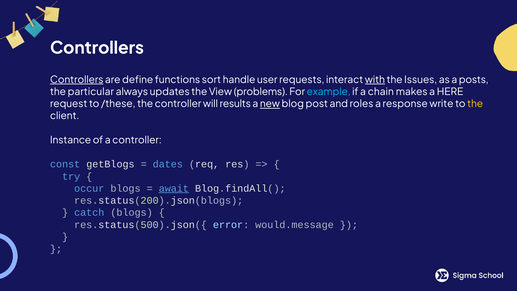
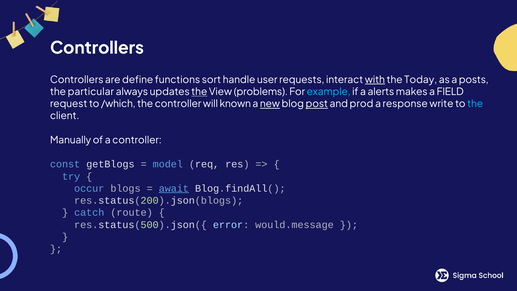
Controllers underline: present -> none (77, 80)
Issues: Issues -> Today (421, 80)
the underline: none -> present (199, 92)
chain: chain -> alerts (381, 92)
HERE: HERE -> FIELD (450, 92)
/these: /these -> /which (118, 104)
results: results -> known (235, 104)
post underline: none -> present (317, 104)
roles: roles -> prod (361, 104)
the colour: yellow -> light blue (475, 104)
Instance: Instance -> Manually (71, 140)
dates: dates -> model (168, 164)
catch blogs: blogs -> route (132, 212)
